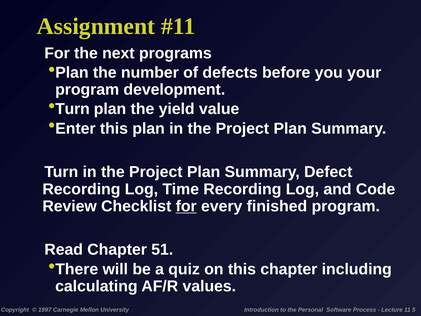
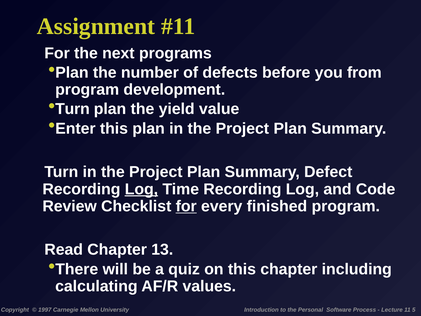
your: your -> from (364, 73)
Log underline: none -> present (141, 189)
51: 51 -> 13 (162, 250)
